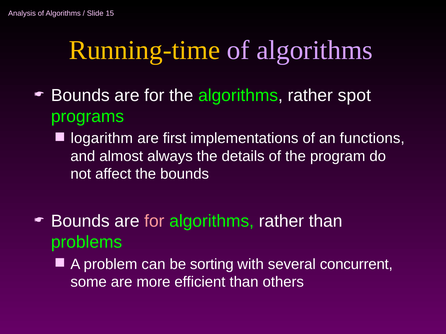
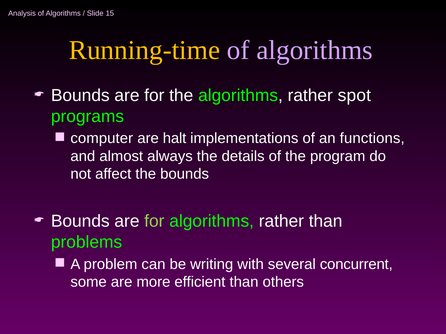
logarithm: logarithm -> computer (102, 139)
first: first -> halt (175, 139)
for colour: pink -> light green (154, 222)
sorting: sorting -> writing (212, 265)
